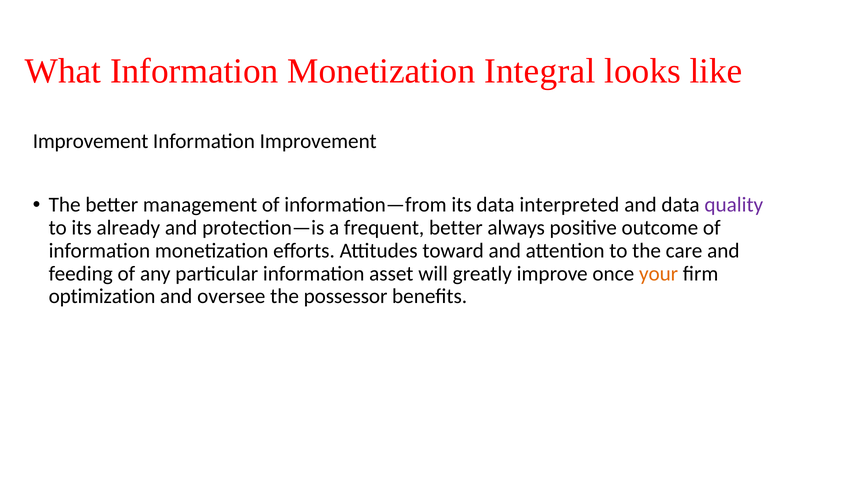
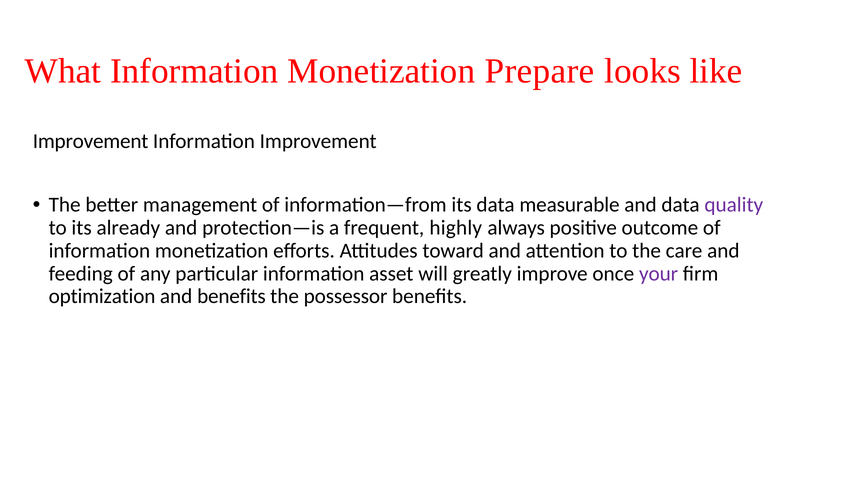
Integral: Integral -> Prepare (540, 71)
interpreted: interpreted -> measurable (569, 205)
frequent better: better -> highly (456, 228)
your colour: orange -> purple (659, 274)
and oversee: oversee -> benefits (231, 296)
